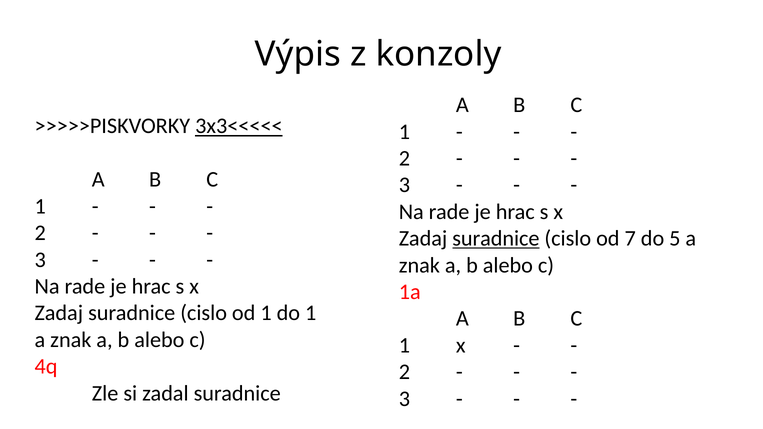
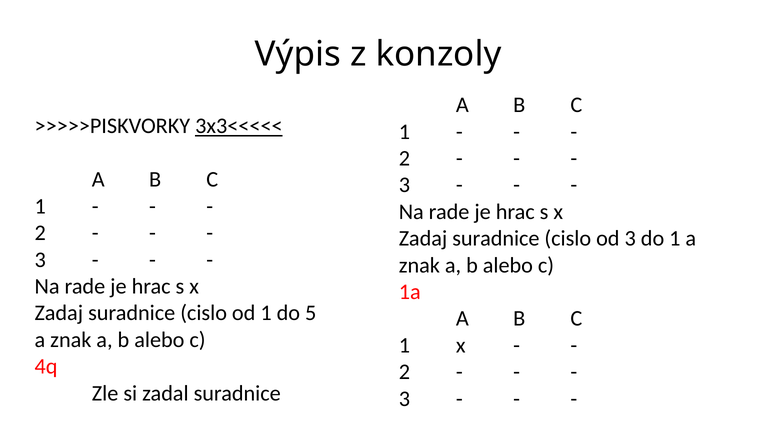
suradnice underline: present -> none (496, 239)
od 7: 7 -> 3 (630, 239)
do 5: 5 -> 1 (675, 239)
do 1: 1 -> 5 (311, 313)
